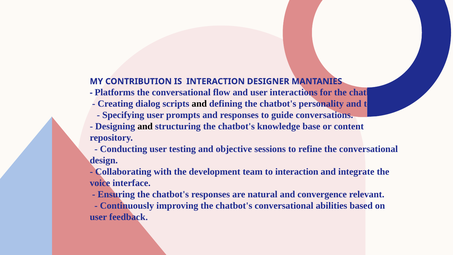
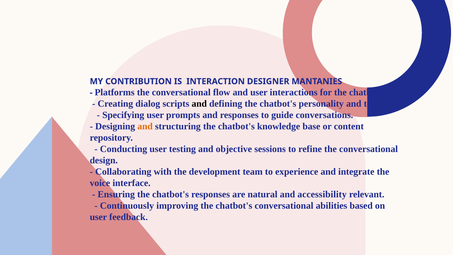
and colour: black -> orange (145, 126)
to interaction: interaction -> experience (297, 171)
convergence: convergence -> accessibility (322, 194)
